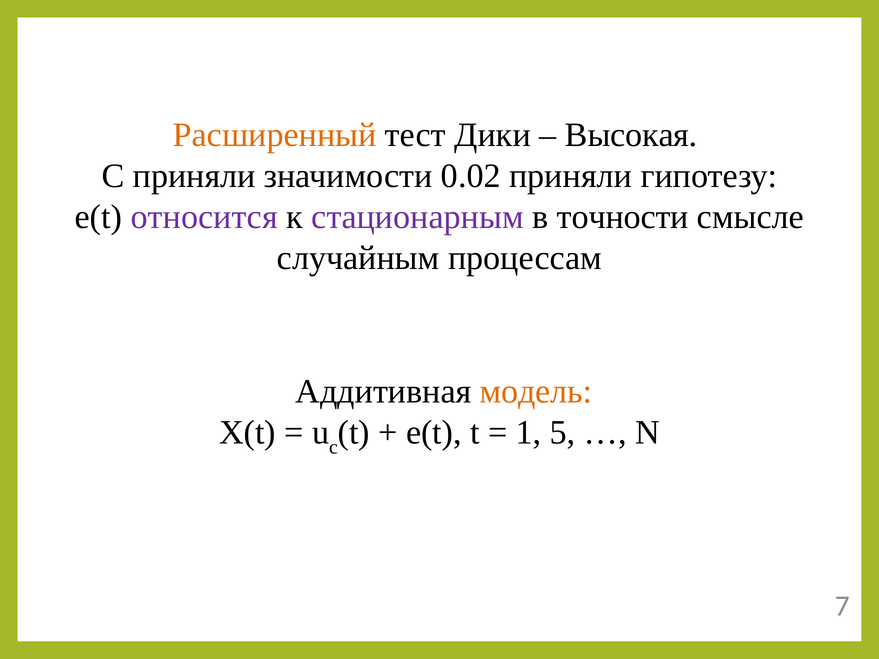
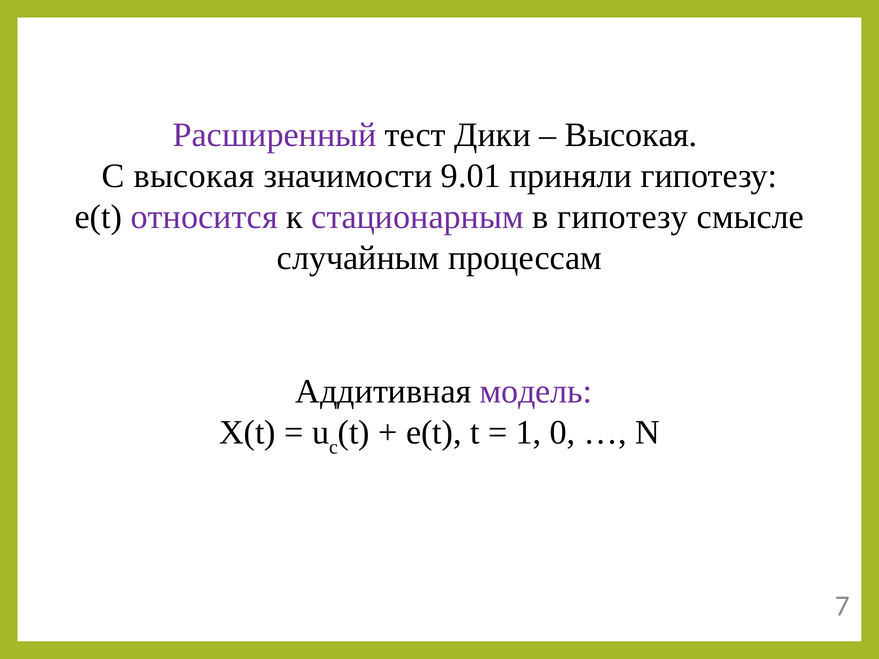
Расширенный colour: orange -> purple (275, 135)
С приняли: приняли -> высокая (194, 176)
0.02: 0.02 -> 9.01 (471, 176)
в точности: точности -> гипотезу (623, 217)
модель colour: orange -> purple (536, 391)
5: 5 -> 0 (563, 432)
